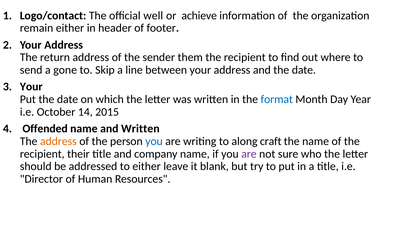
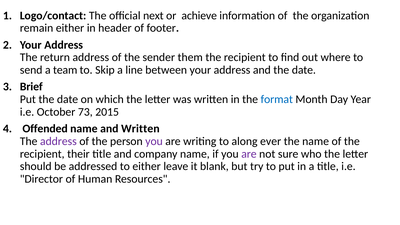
well: well -> next (153, 16)
gone: gone -> team (65, 70)
Your: Your -> Brief (31, 87)
14: 14 -> 73 (85, 112)
address colour: orange -> purple (58, 141)
you colour: blue -> purple (154, 141)
craft: craft -> ever (271, 141)
